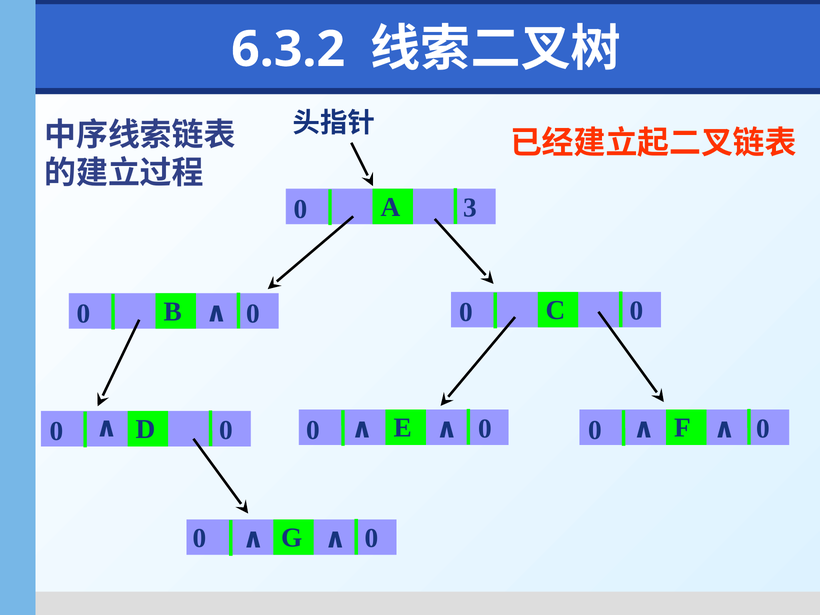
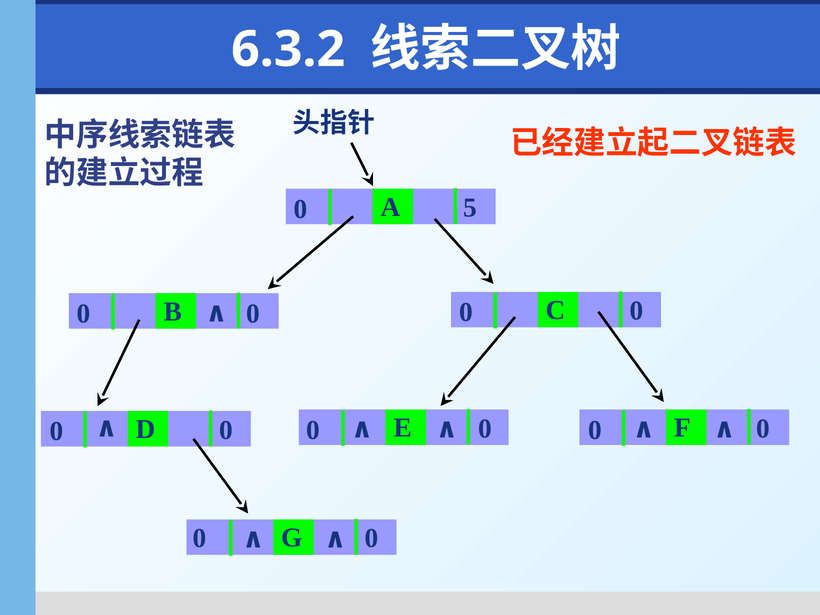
3: 3 -> 5 (470, 208)
